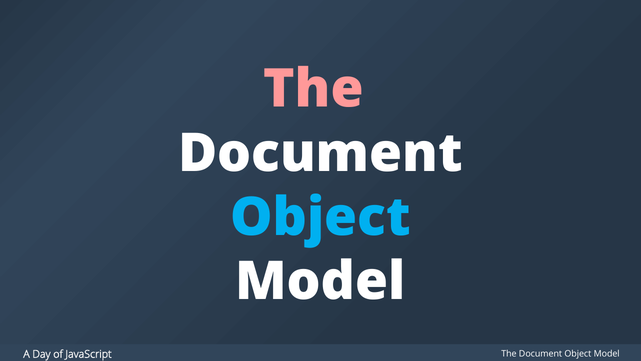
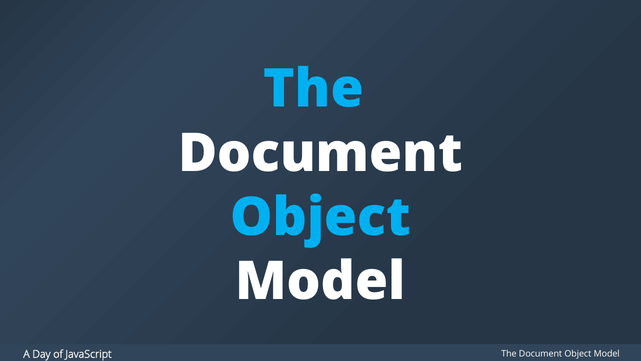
The colour: pink -> light blue (314, 89)
